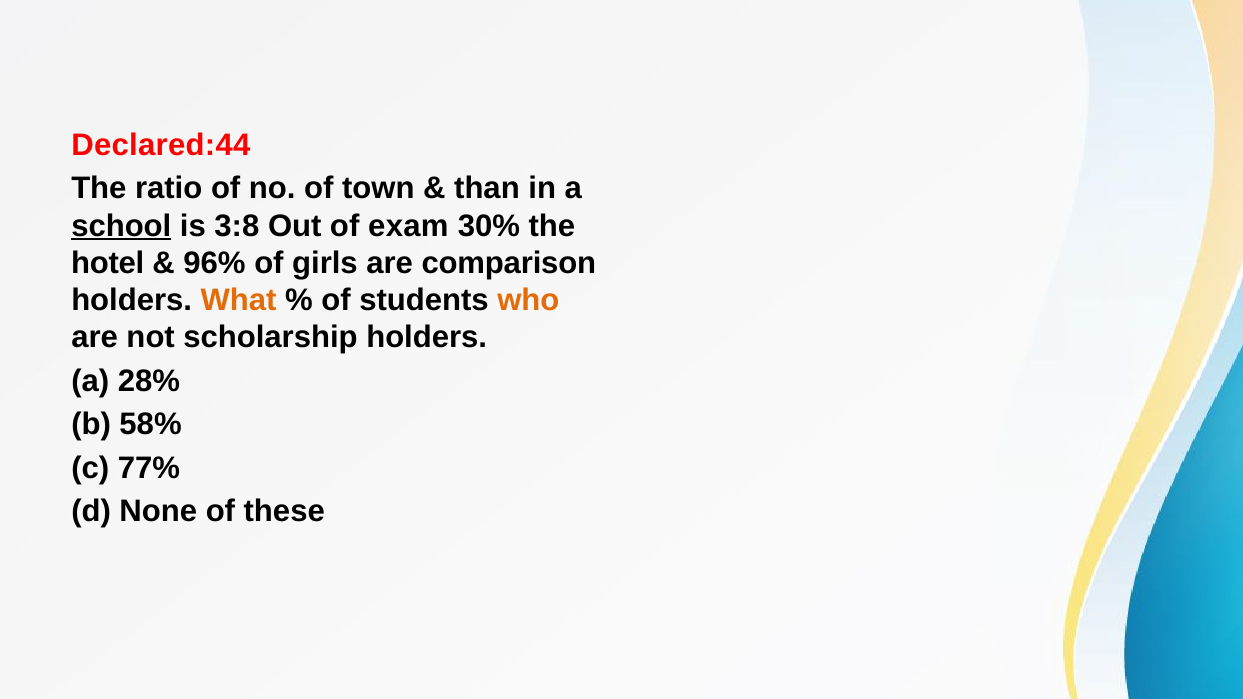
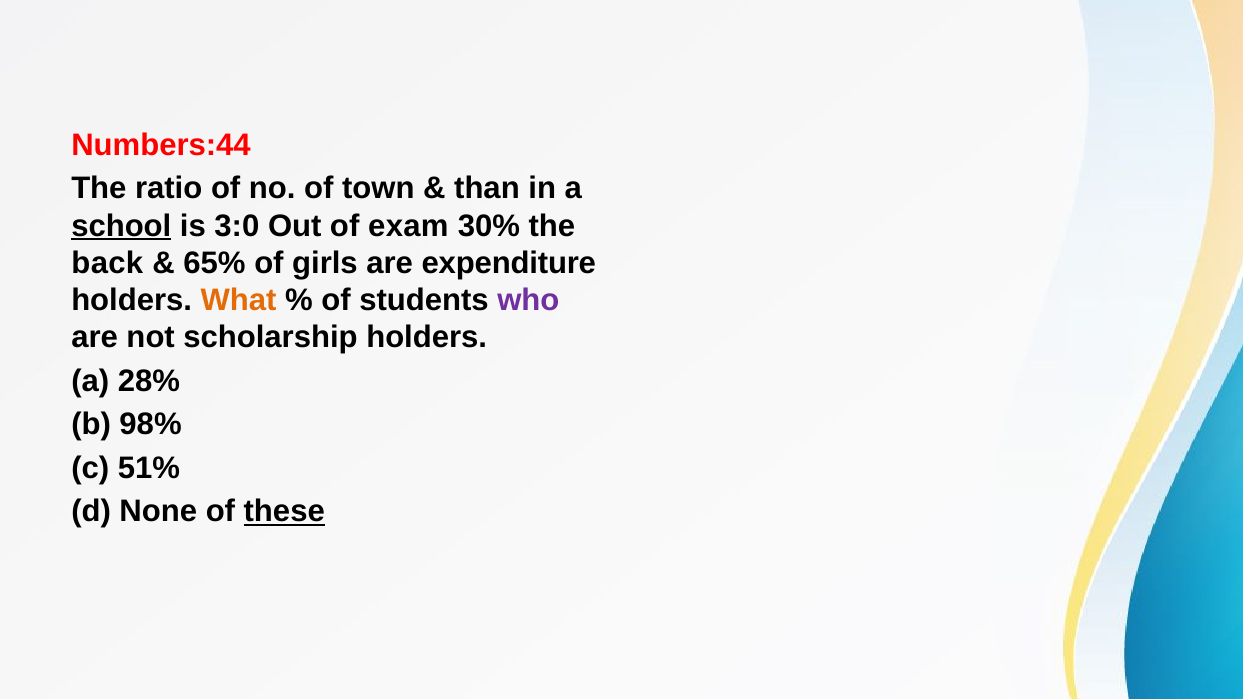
Declared:44: Declared:44 -> Numbers:44 (161, 145)
3:8: 3:8 -> 3:0 (237, 226)
hotel: hotel -> back (107, 263)
96%: 96% -> 65% (214, 263)
comparison: comparison -> expenditure (509, 263)
who colour: orange -> purple (528, 301)
58%: 58% -> 98% (151, 425)
77%: 77% -> 51% (149, 468)
these underline: none -> present (284, 512)
